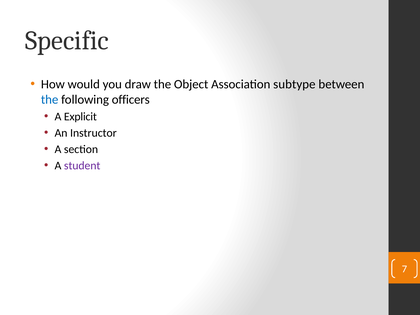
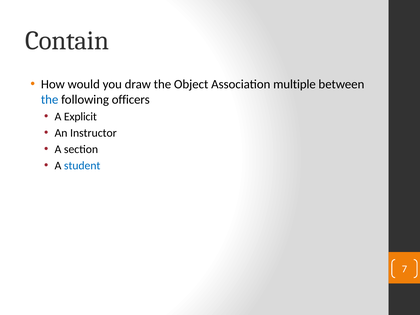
Specific: Specific -> Contain (67, 41)
subtype: subtype -> multiple (294, 84)
student colour: purple -> blue (82, 166)
